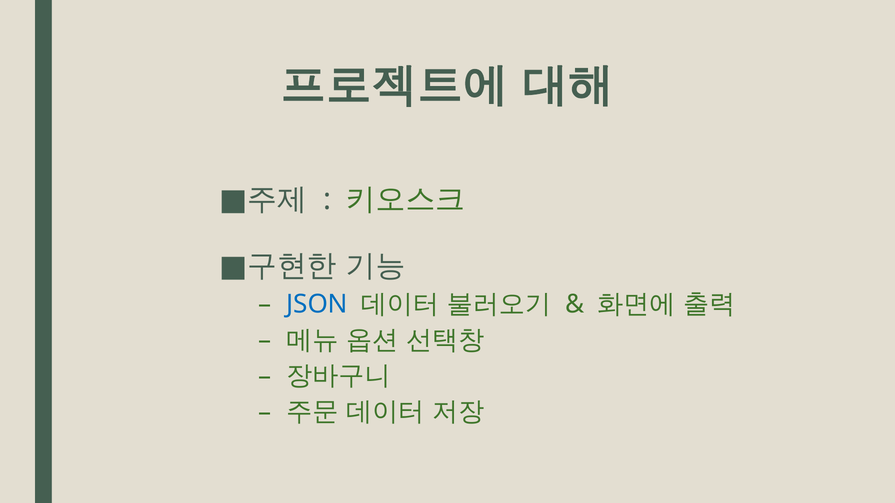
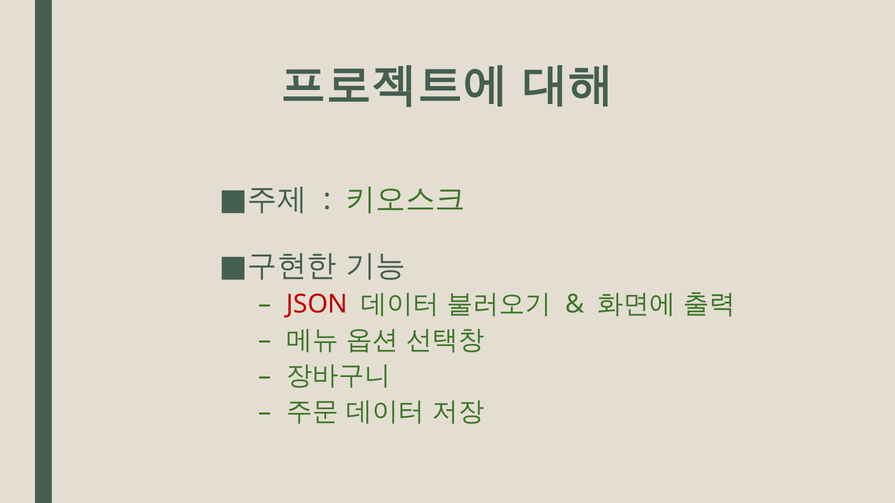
JSON colour: blue -> red (317, 304)
